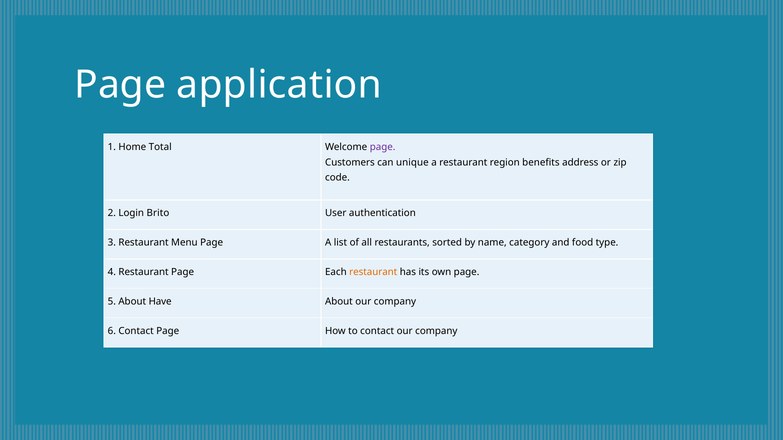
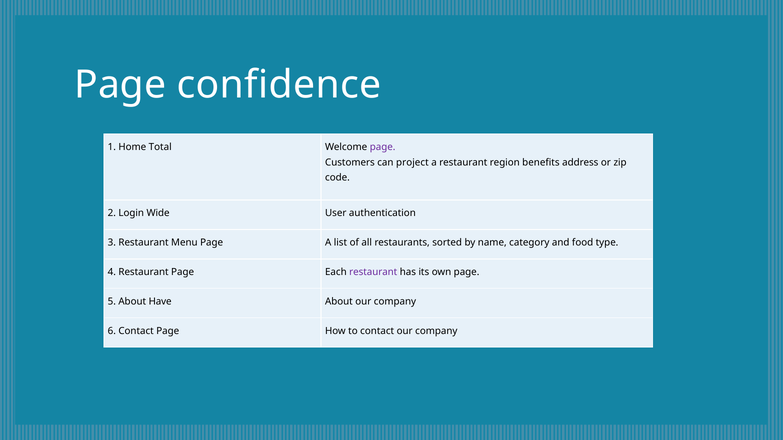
application: application -> confidence (279, 85)
unique: unique -> project (412, 162)
Brito: Brito -> Wide (158, 213)
restaurant colour: orange -> purple (373, 272)
